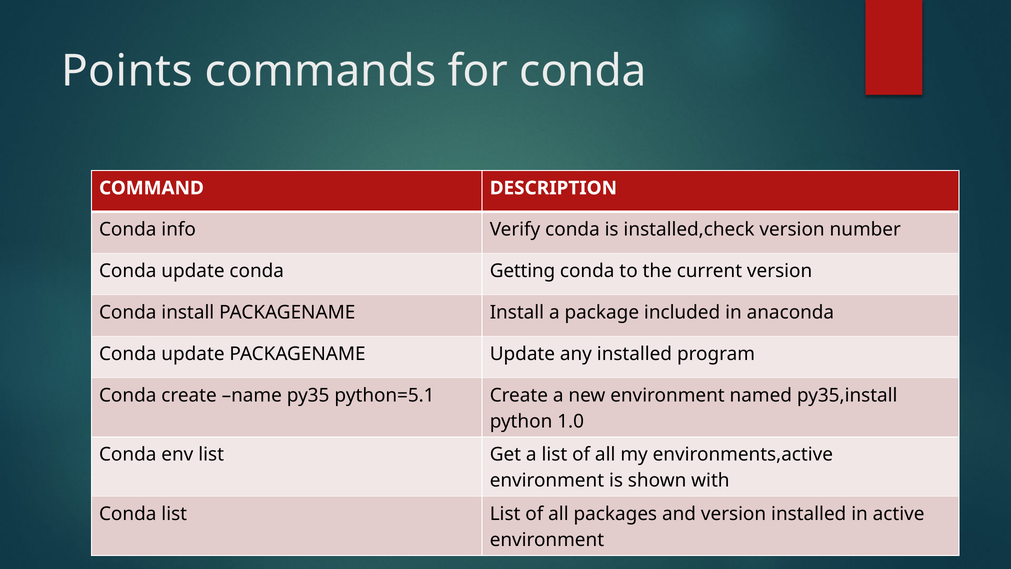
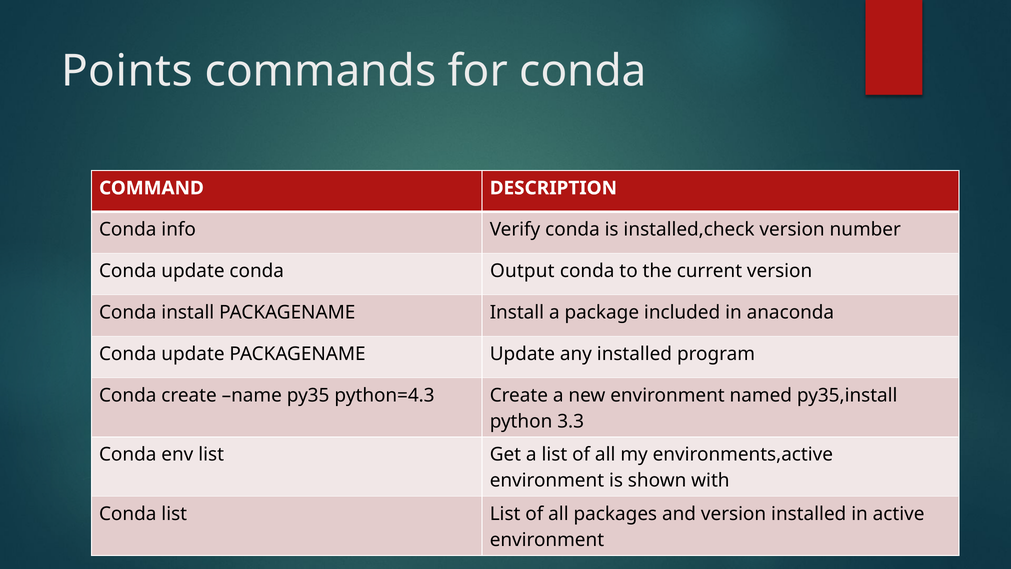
Getting: Getting -> Output (522, 271)
python=5.1: python=5.1 -> python=4.3 (384, 395)
1.0: 1.0 -> 3.3 (571, 421)
